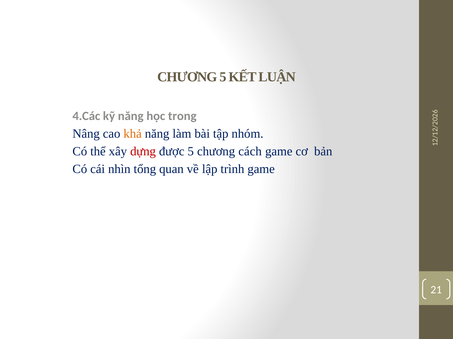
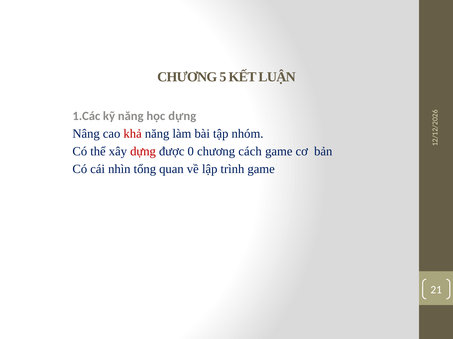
4.Các: 4.Các -> 1.Các (86, 116)
học trong: trong -> dựng (182, 116)
khả colour: orange -> red (133, 134)
được 5: 5 -> 0 (191, 152)
